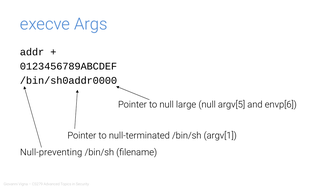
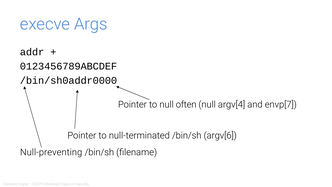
large: large -> often (186, 104)
argv[5: argv[5 -> argv[4 (232, 104)
envp[6: envp[6 -> envp[7 (281, 104)
argv[1: argv[1 -> argv[6 (220, 136)
